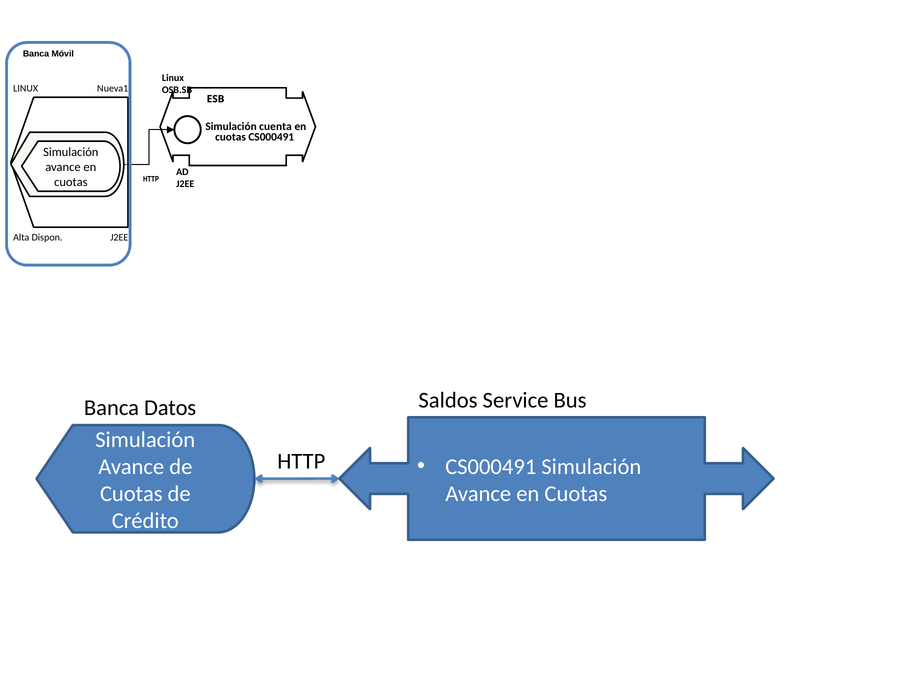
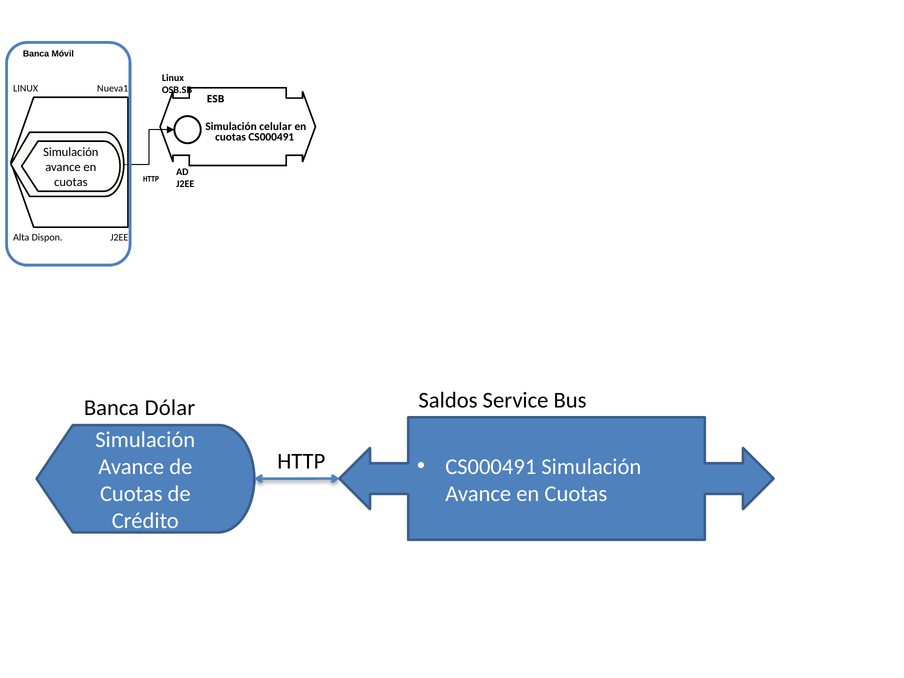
cuenta: cuenta -> celular (276, 126)
Datos: Datos -> Dólar (170, 408)
